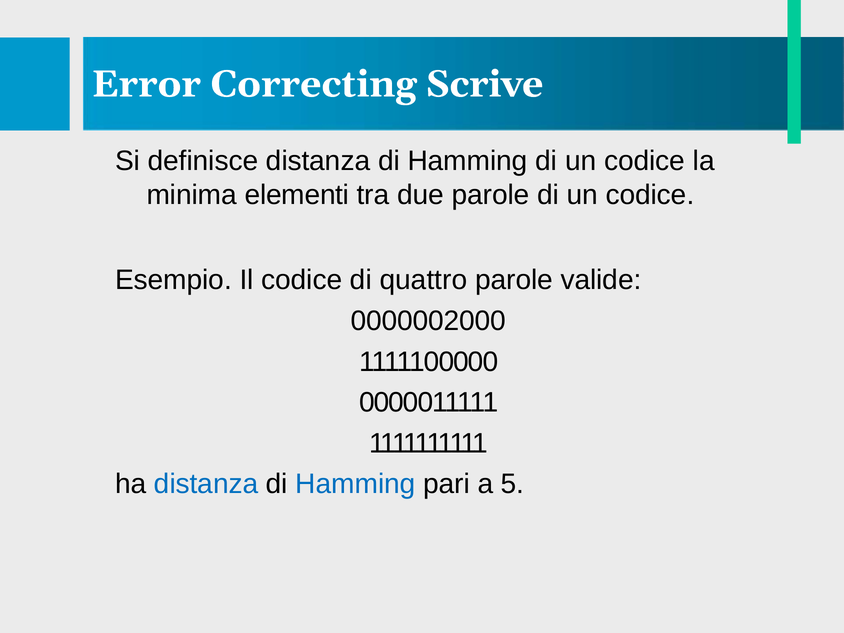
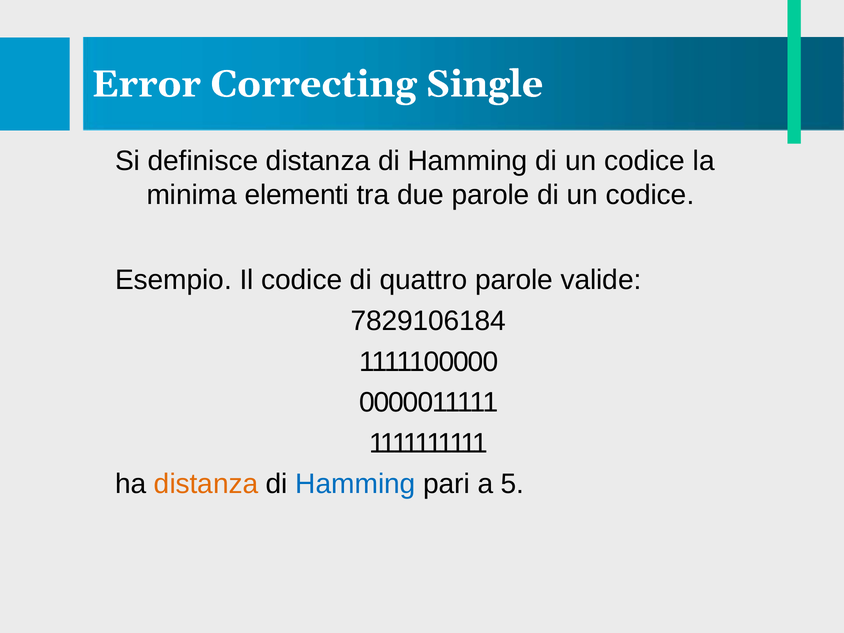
Scrive: Scrive -> Single (484, 84)
0000002000: 0000002000 -> 7829106184 (428, 321)
distanza colour: blue -> orange (206, 484)
